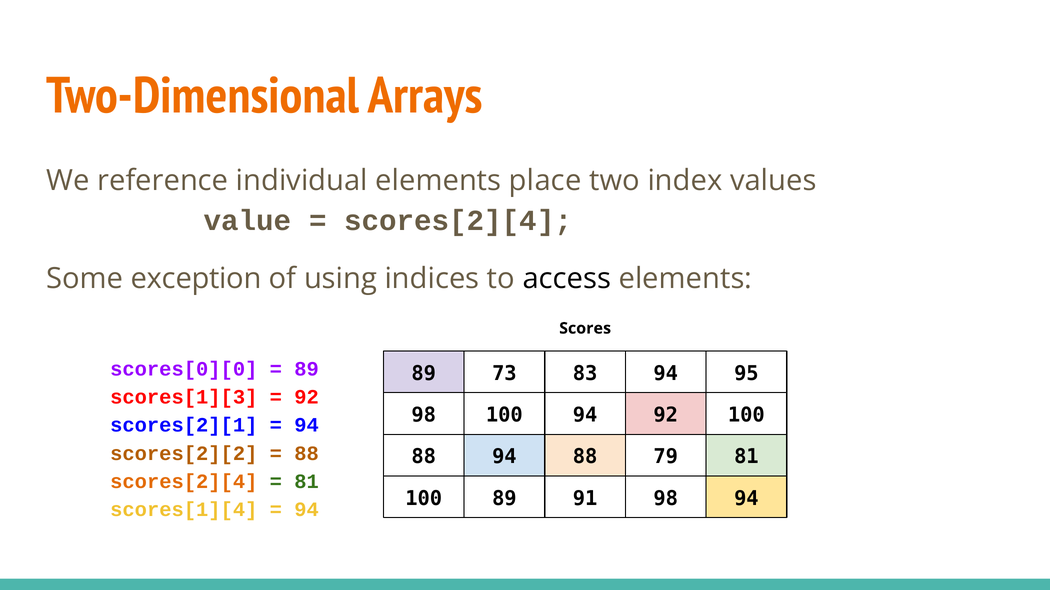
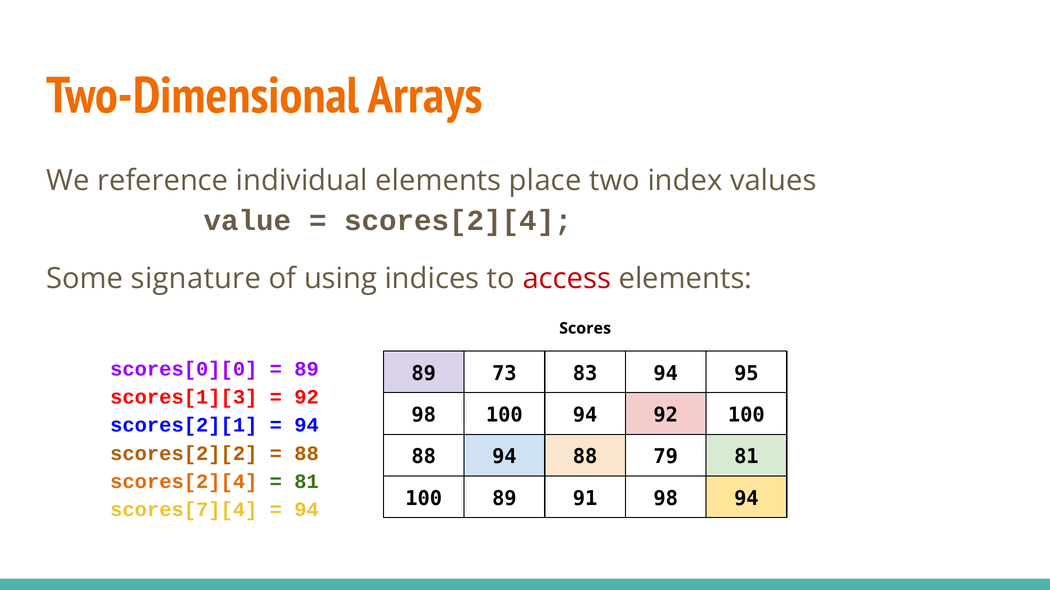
exception: exception -> signature (196, 279)
access colour: black -> red (567, 279)
scores[1][4: scores[1][4 -> scores[7][4 (184, 510)
